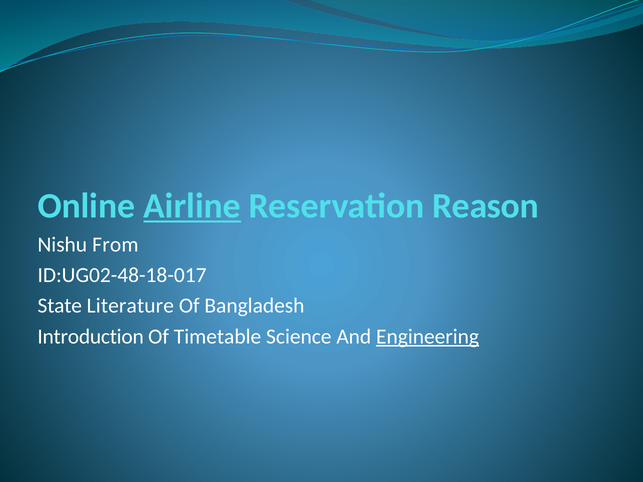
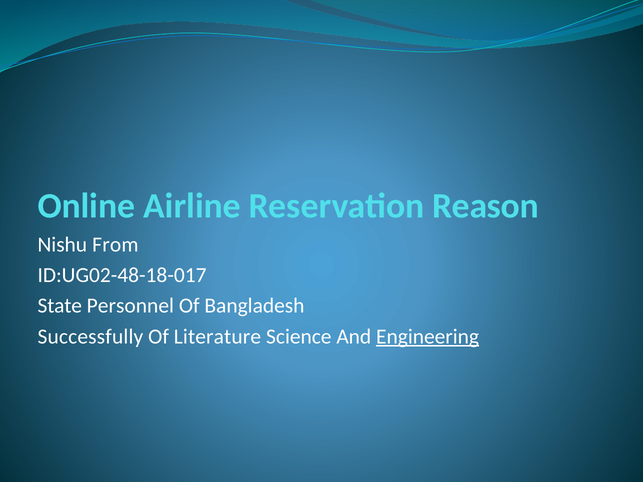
Airline underline: present -> none (192, 206)
Literature: Literature -> Personnel (130, 306)
Introduction: Introduction -> Successfully (90, 337)
Timetable: Timetable -> Literature (217, 337)
